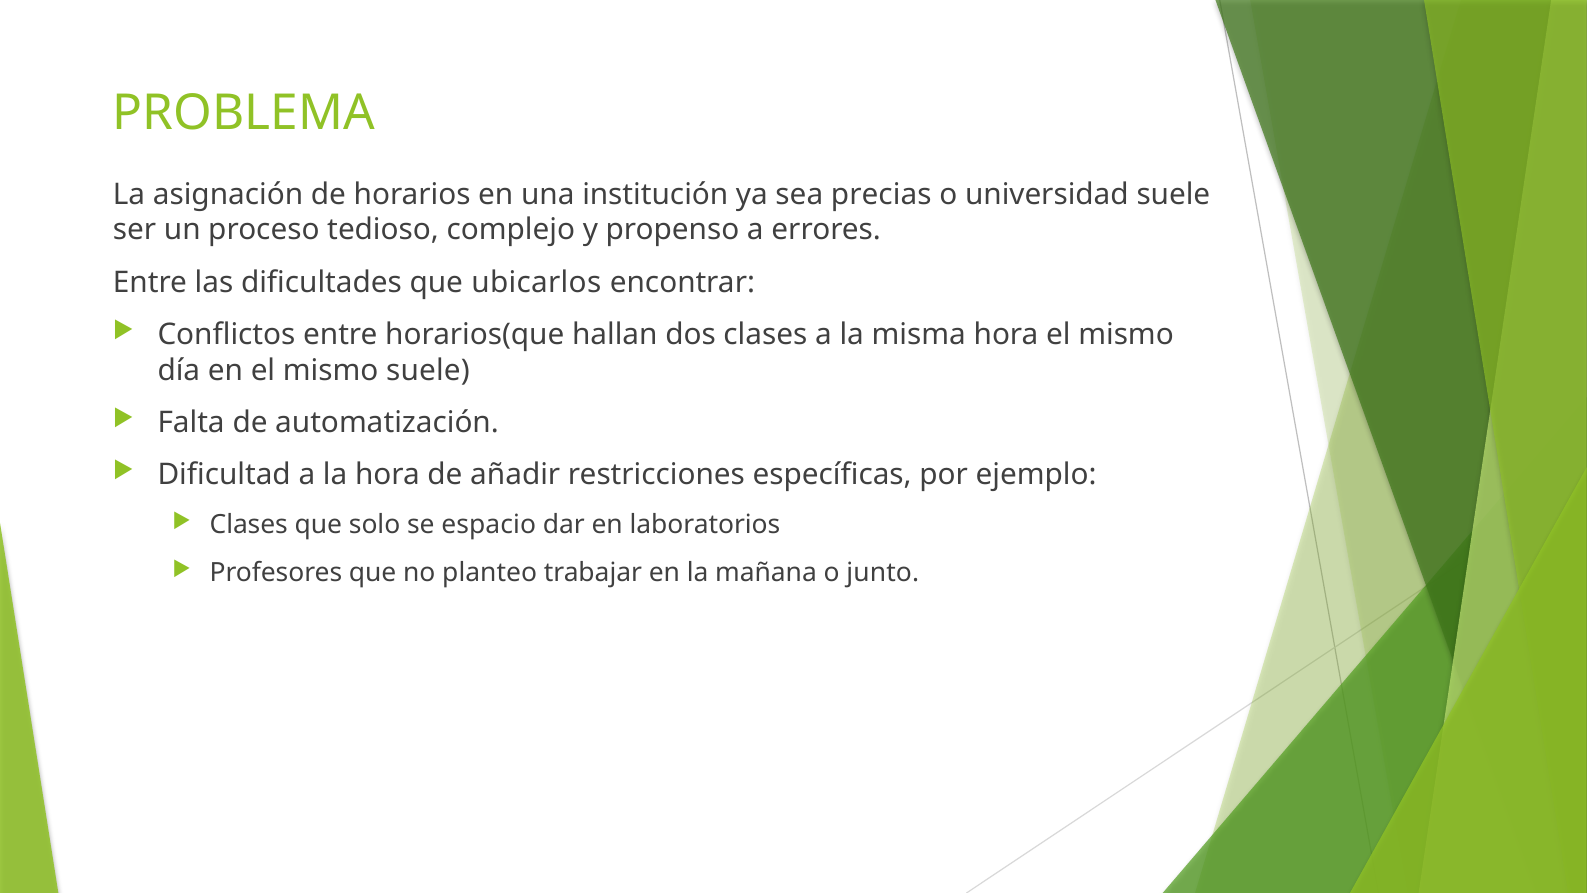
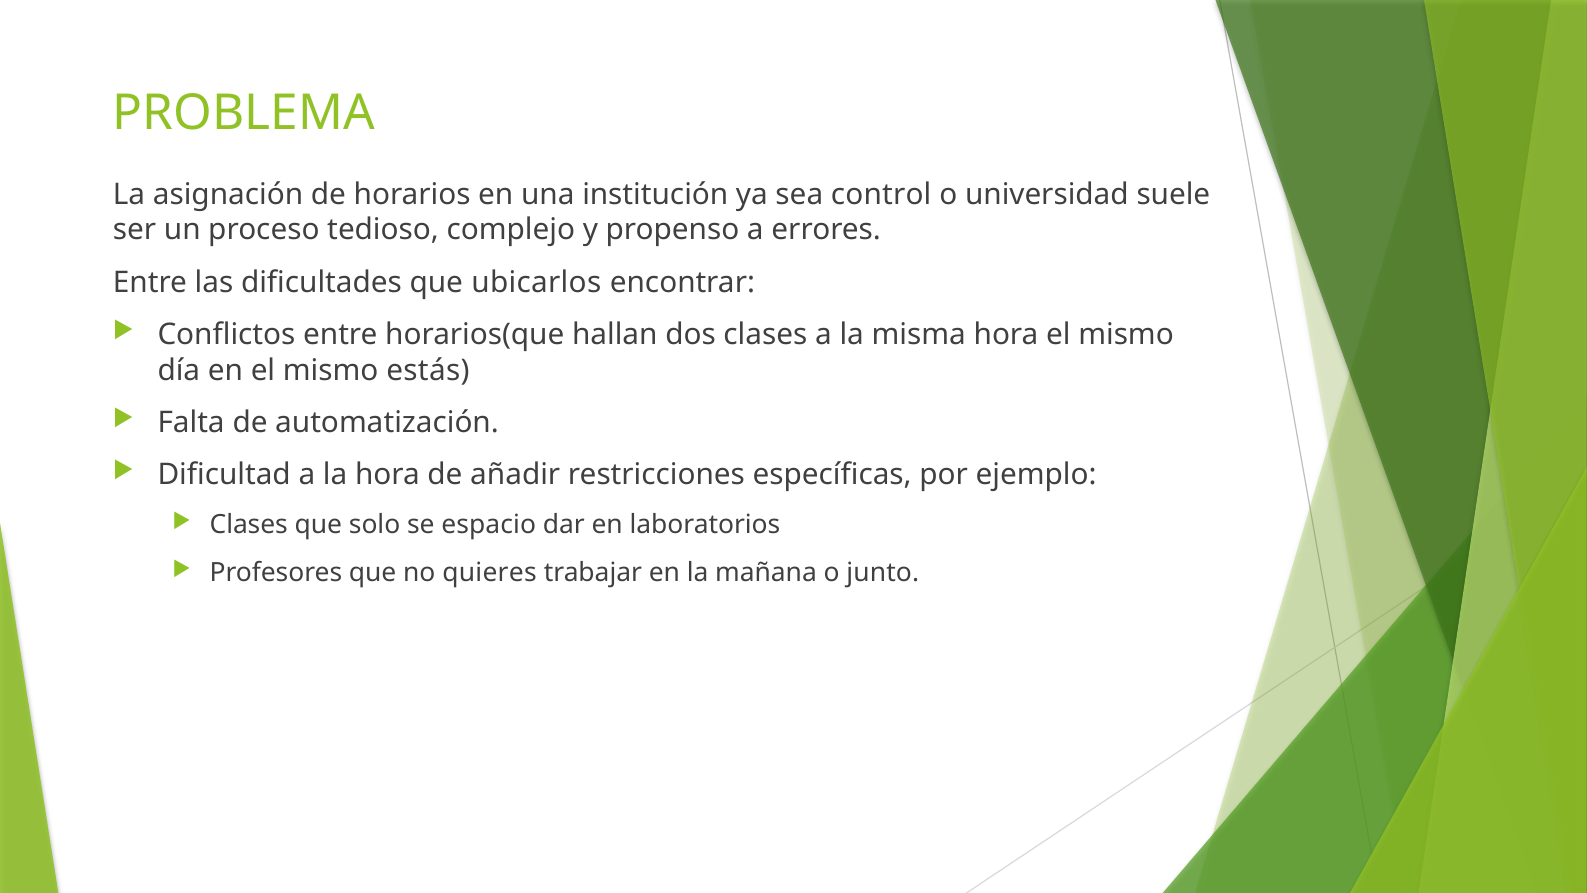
precias: precias -> control (881, 194)
mismo suele: suele -> estás (428, 370)
planteo: planteo -> quieres (490, 573)
